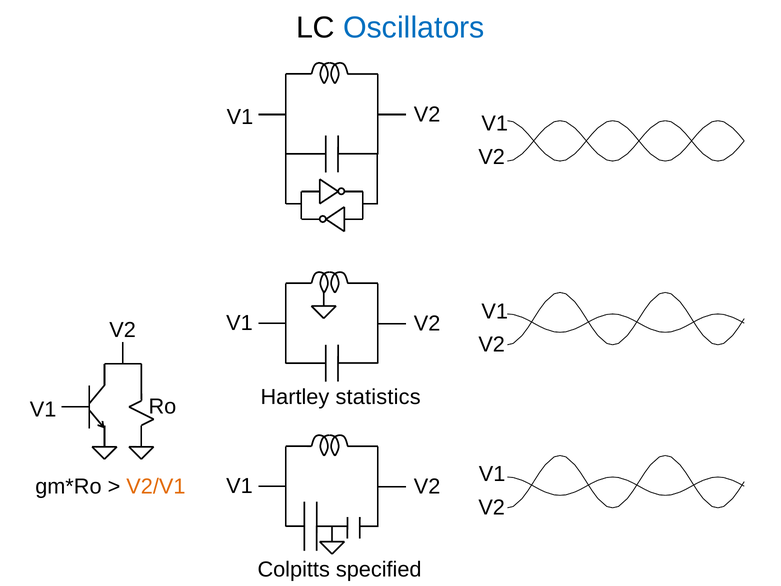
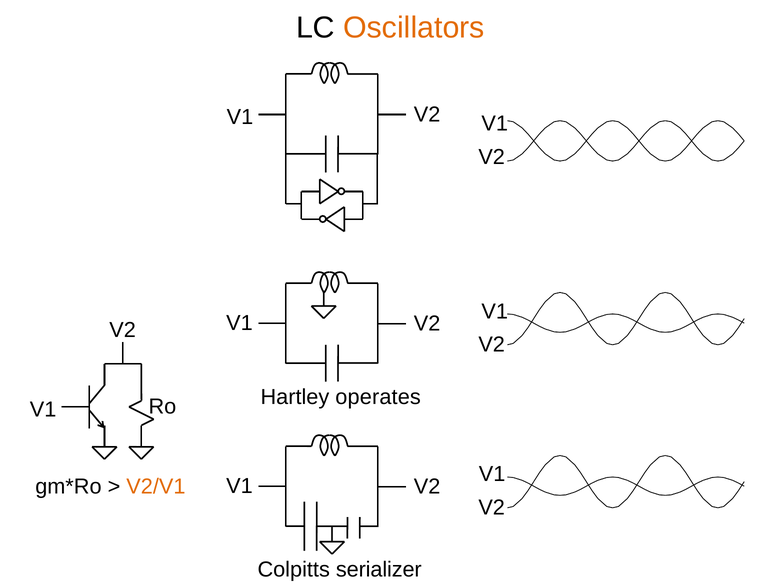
Oscillators colour: blue -> orange (414, 28)
statistics: statistics -> operates (378, 397)
specified: specified -> serializer (379, 570)
